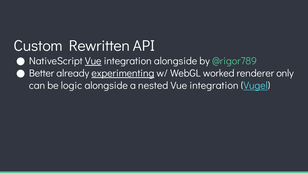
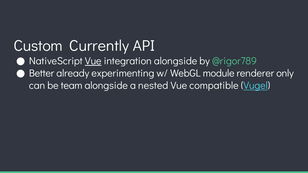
Rewritten: Rewritten -> Currently (99, 46)
experimenting underline: present -> none (123, 73)
worked: worked -> module (219, 73)
logic: logic -> team (72, 86)
integration: integration -> compatible (214, 86)
